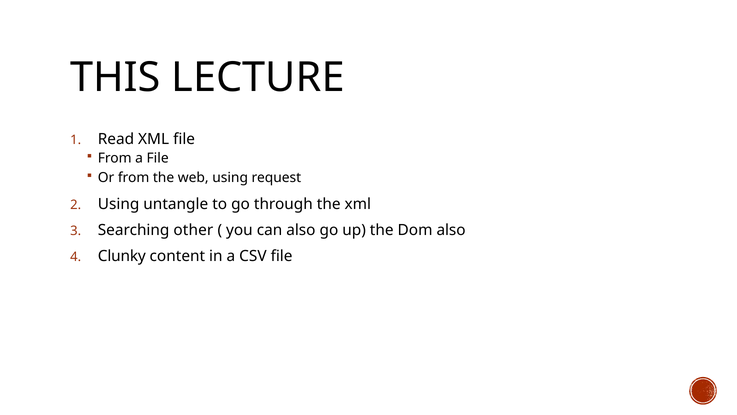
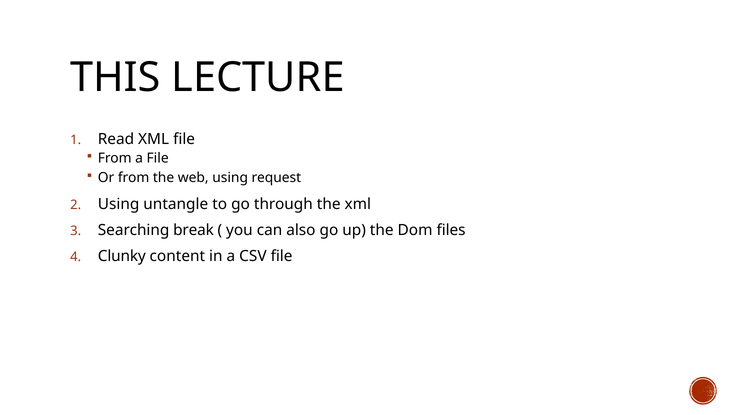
other: other -> break (194, 230)
Dom also: also -> files (451, 230)
